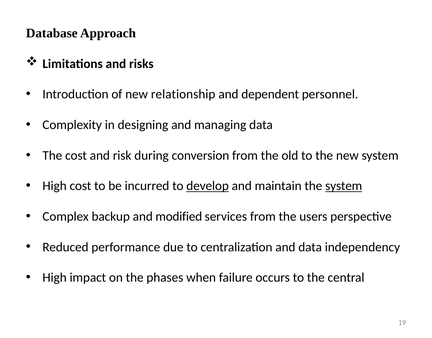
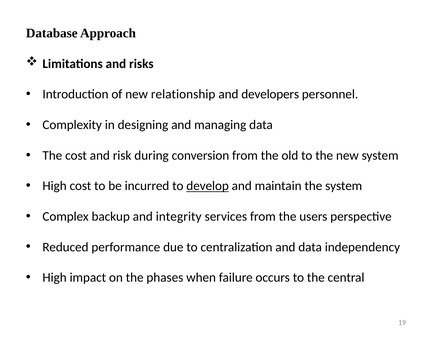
dependent: dependent -> developers (270, 94)
system underline: present -> none (344, 186)
modified: modified -> integrity (179, 216)
